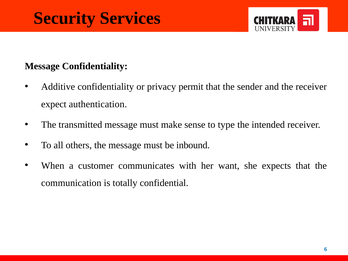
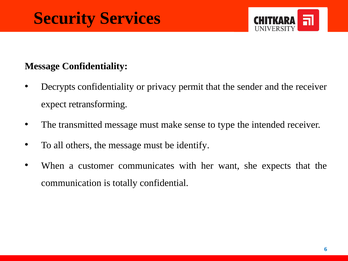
Additive: Additive -> Decrypts (58, 87)
authentication: authentication -> retransforming (98, 104)
inbound: inbound -> identify (193, 145)
